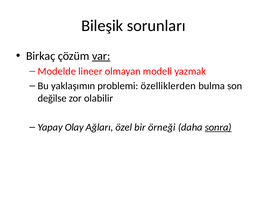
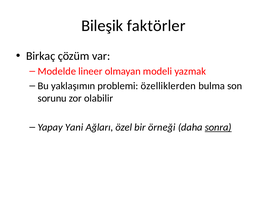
sorunları: sorunları -> faktörler (156, 26)
var underline: present -> none (101, 56)
değilse: değilse -> sorunu (52, 98)
Olay: Olay -> Yani (74, 127)
